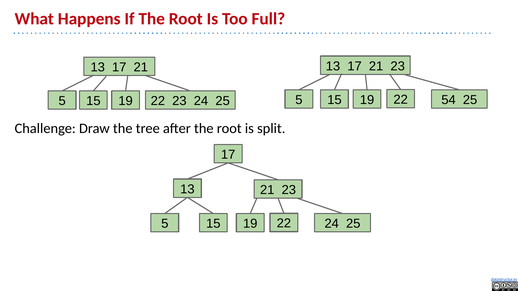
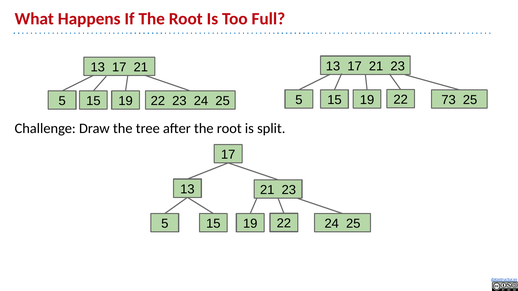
54: 54 -> 73 (449, 100)
